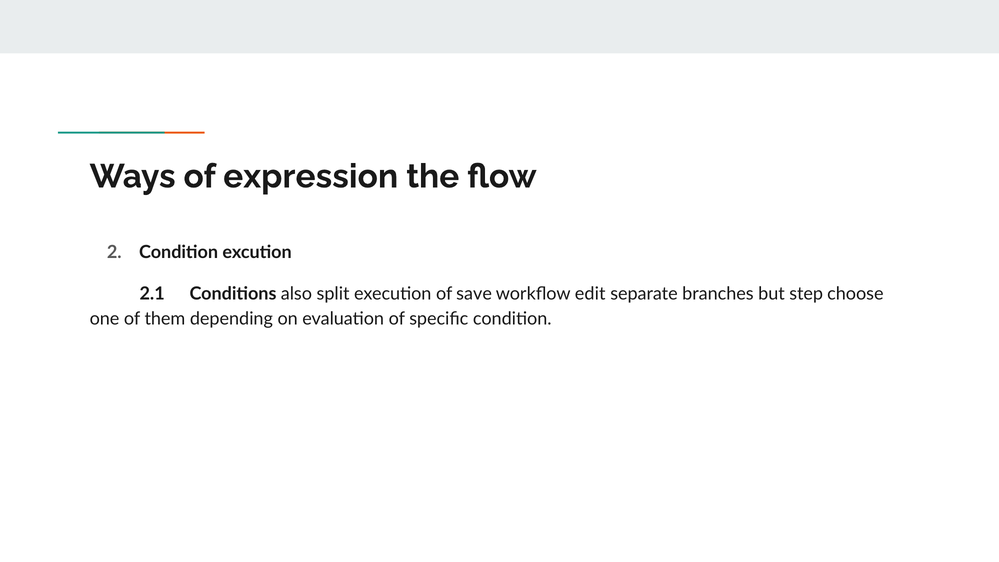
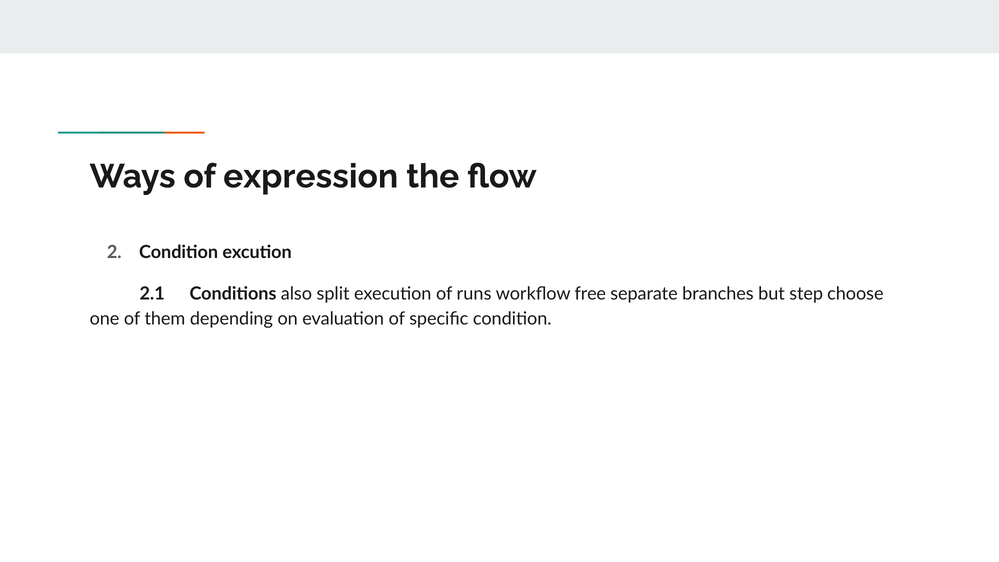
save: save -> runs (474, 294)
edit: edit -> free (590, 294)
